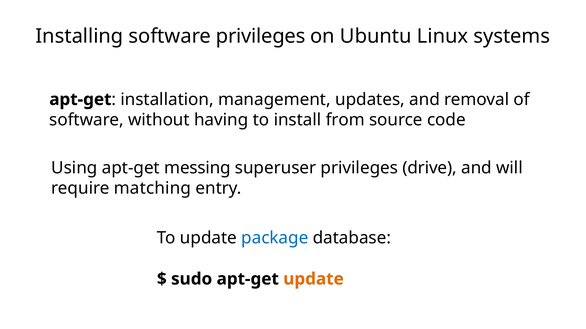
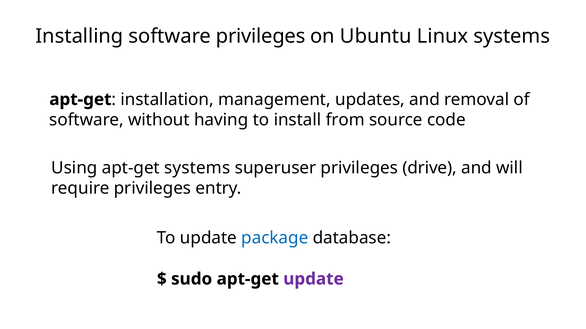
apt-get messing: messing -> systems (197, 168)
require matching: matching -> privileges (152, 189)
update colour: orange -> purple (314, 279)
